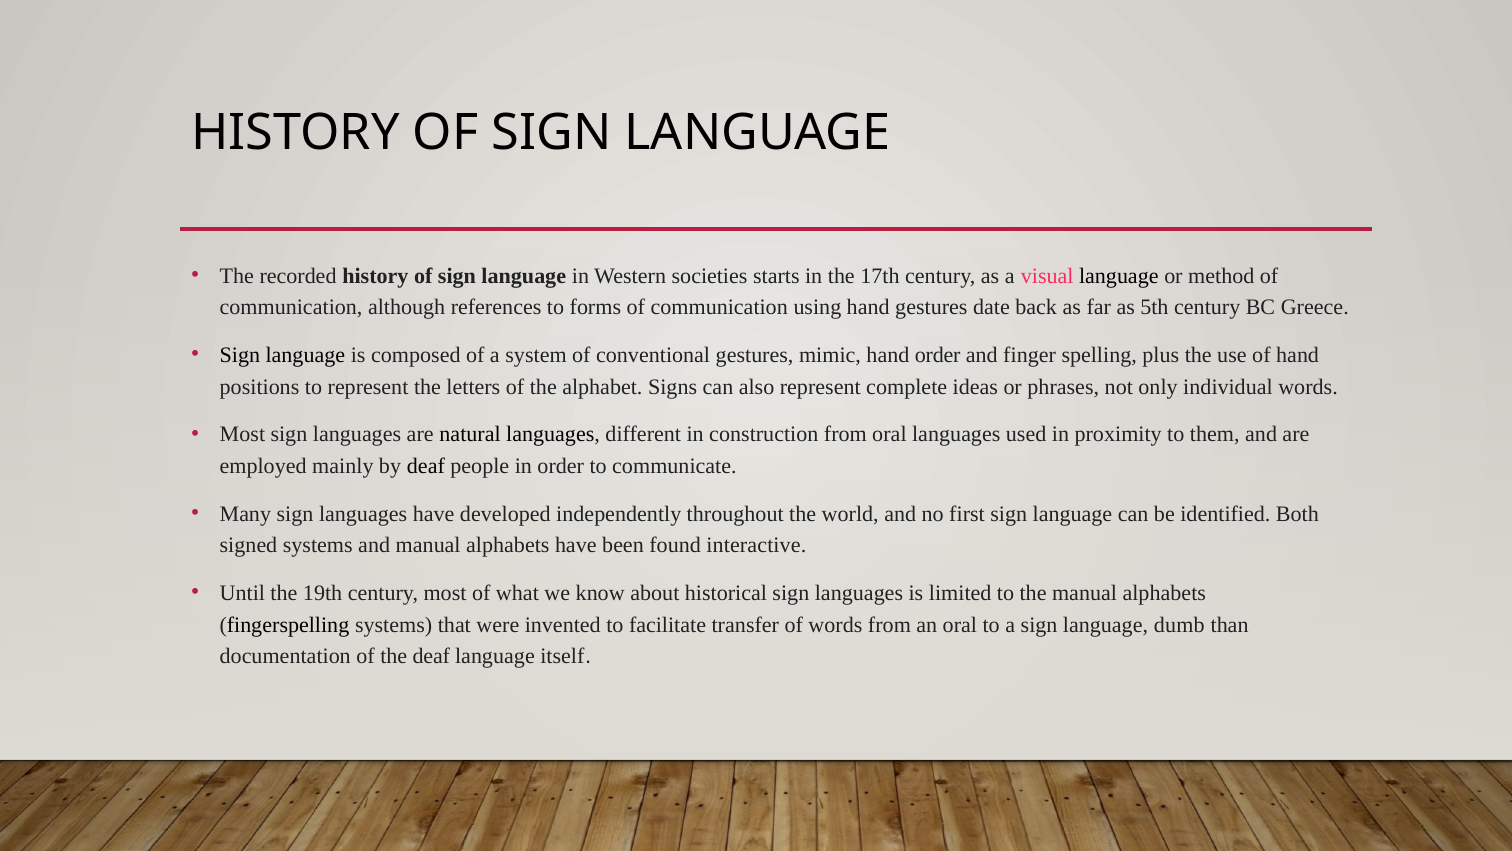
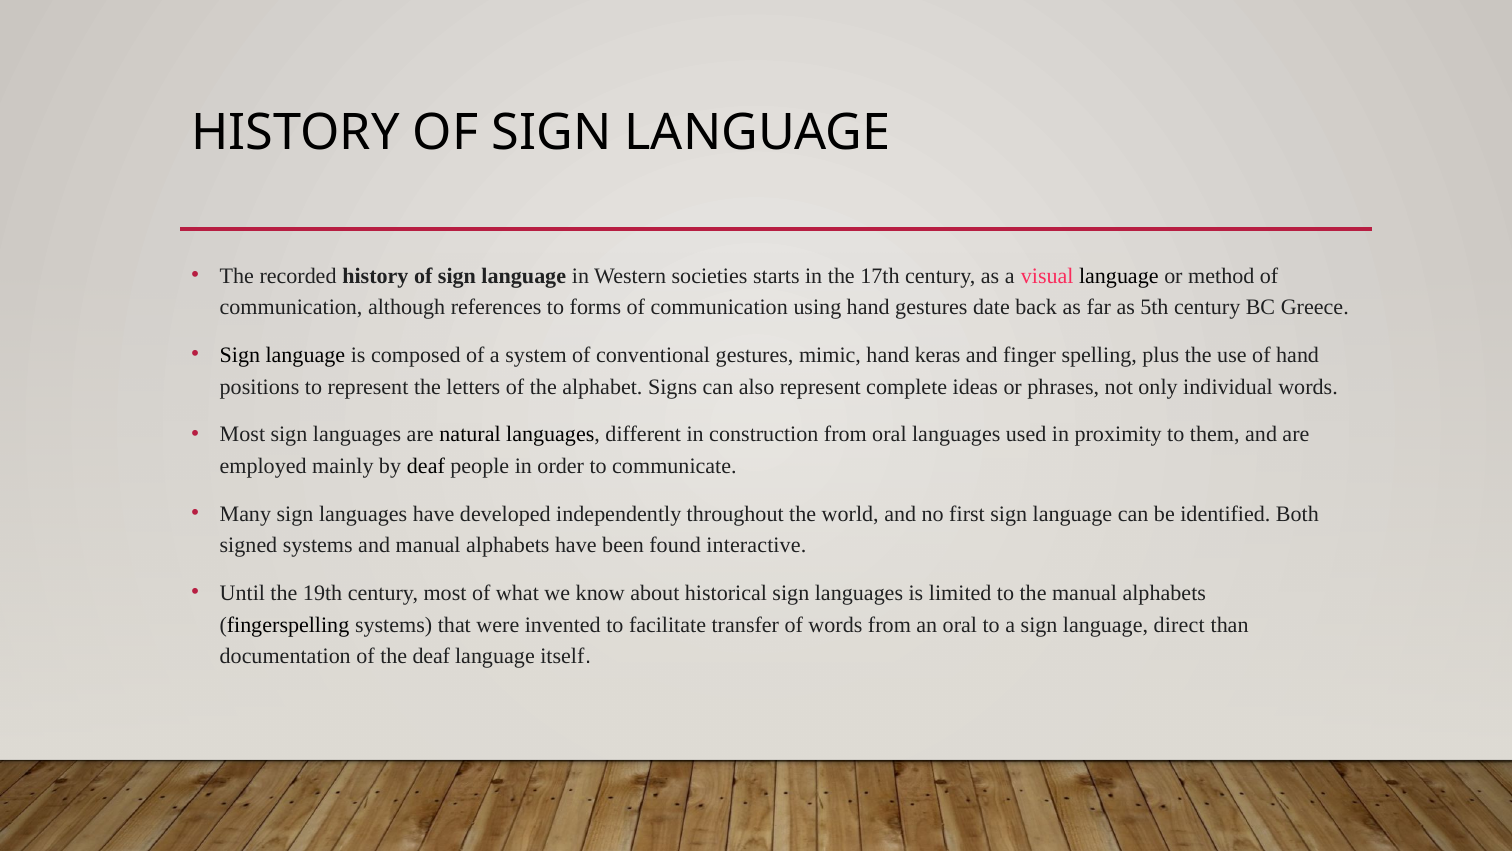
hand order: order -> keras (938, 355)
dumb: dumb -> direct (1179, 624)
